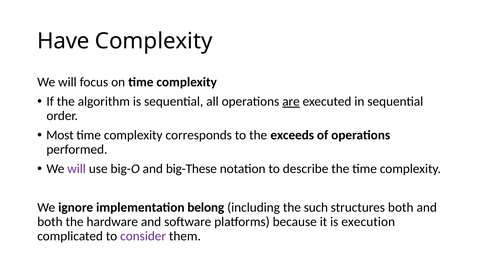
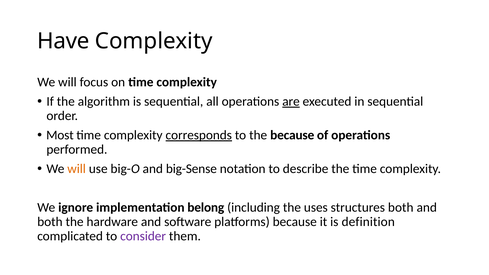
corresponds underline: none -> present (199, 135)
the exceeds: exceeds -> because (292, 135)
will colour: purple -> orange (77, 169)
big-These: big-These -> big-Sense (191, 169)
such: such -> uses (316, 208)
execution: execution -> definition (368, 222)
